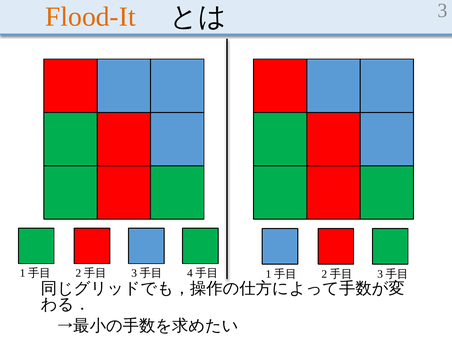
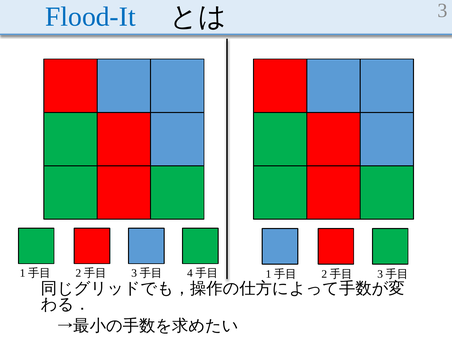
Flood-It colour: orange -> blue (90, 17)
